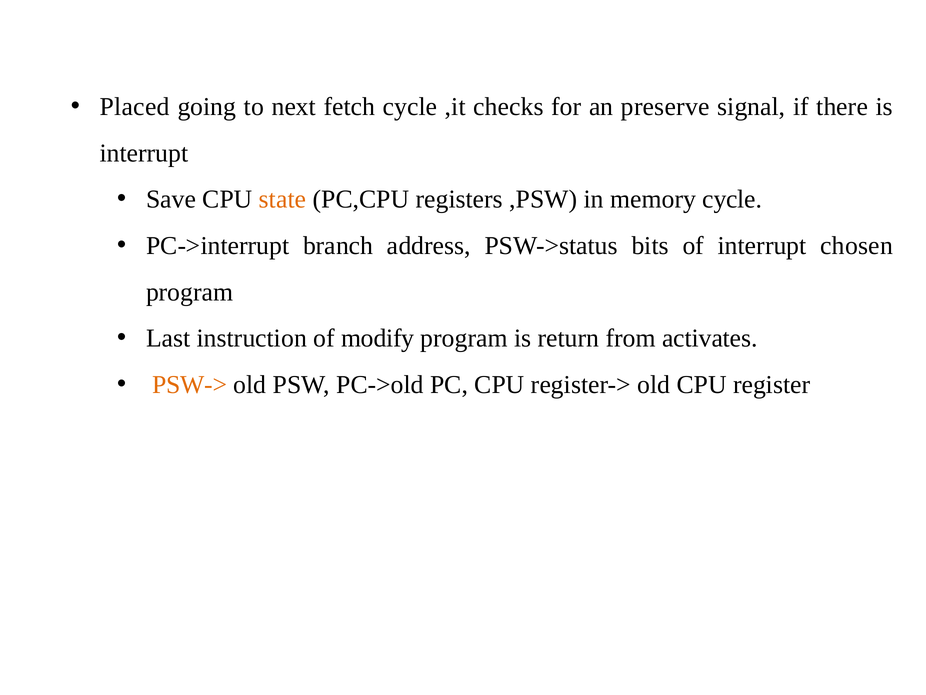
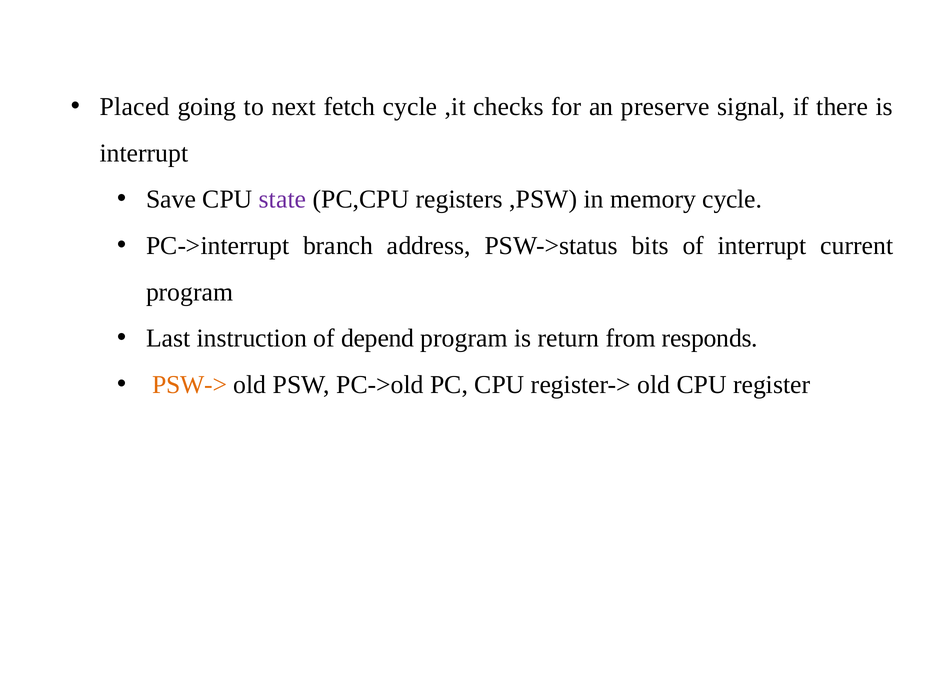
state colour: orange -> purple (283, 199)
chosen: chosen -> current (857, 246)
modify: modify -> depend (378, 338)
activates: activates -> responds (710, 338)
